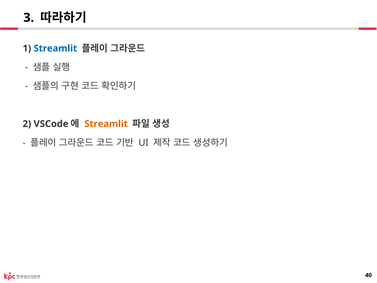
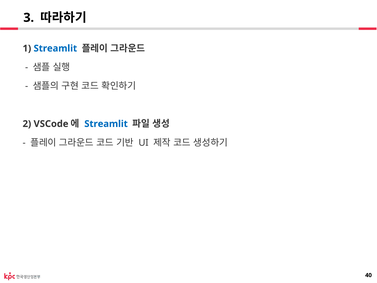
Streamlit colour: orange -> blue (106, 124)
